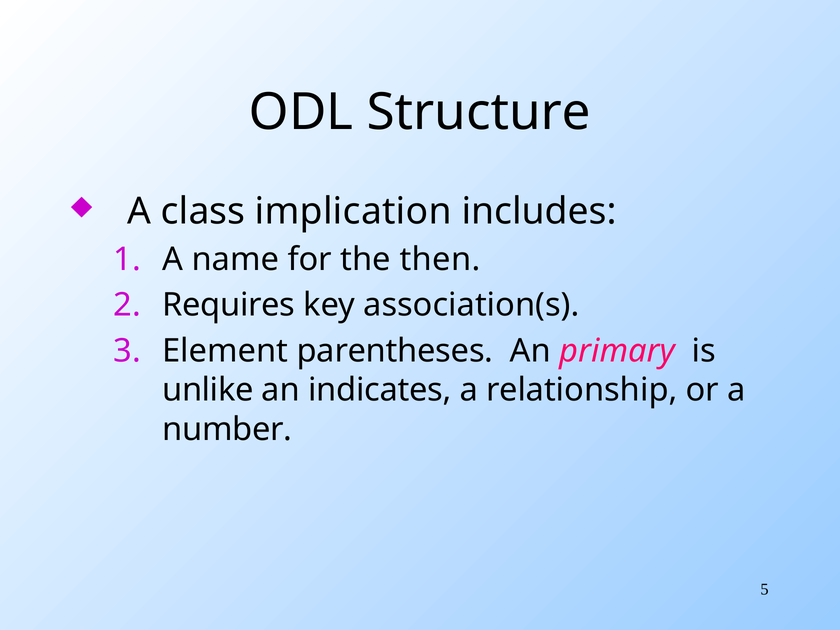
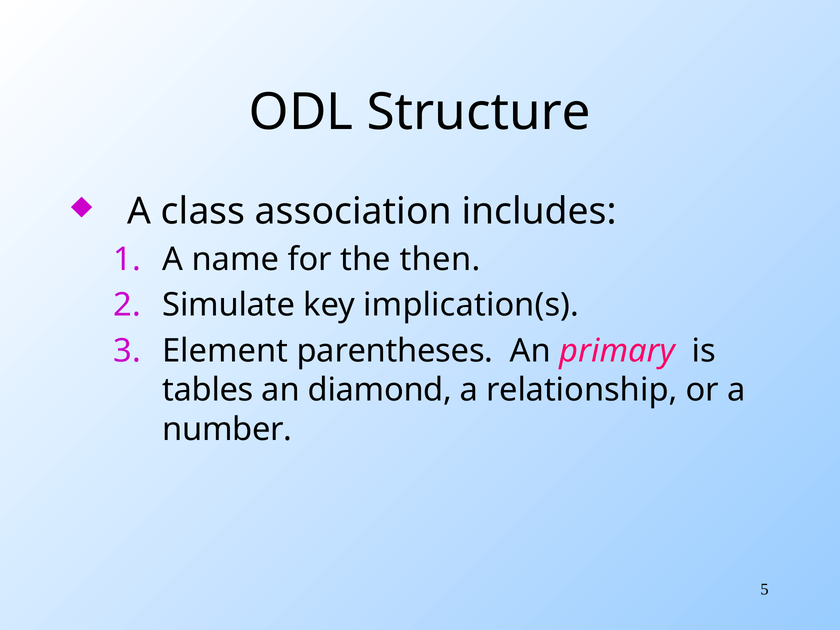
implication: implication -> association (353, 211)
Requires: Requires -> Simulate (229, 305)
association(s: association(s -> implication(s (471, 305)
unlike: unlike -> tables (208, 390)
indicates: indicates -> diamond (380, 390)
